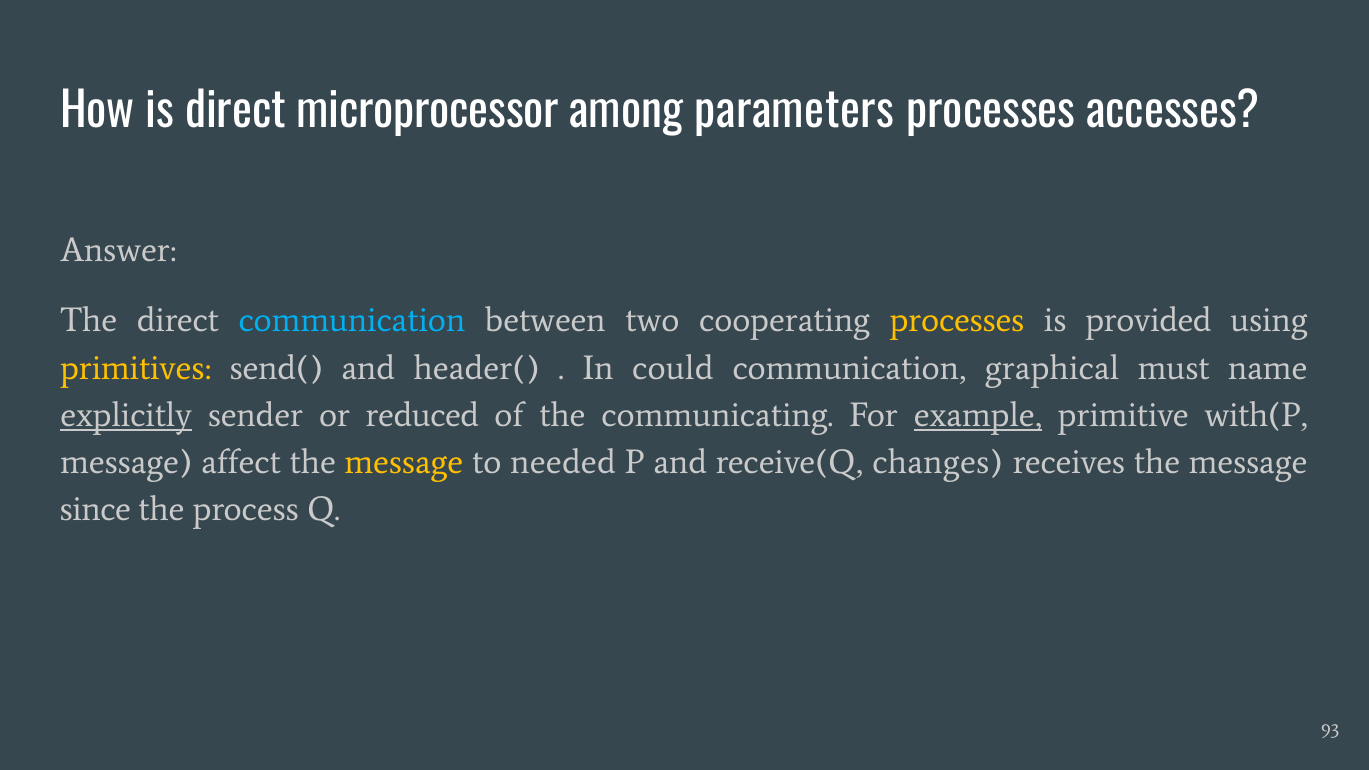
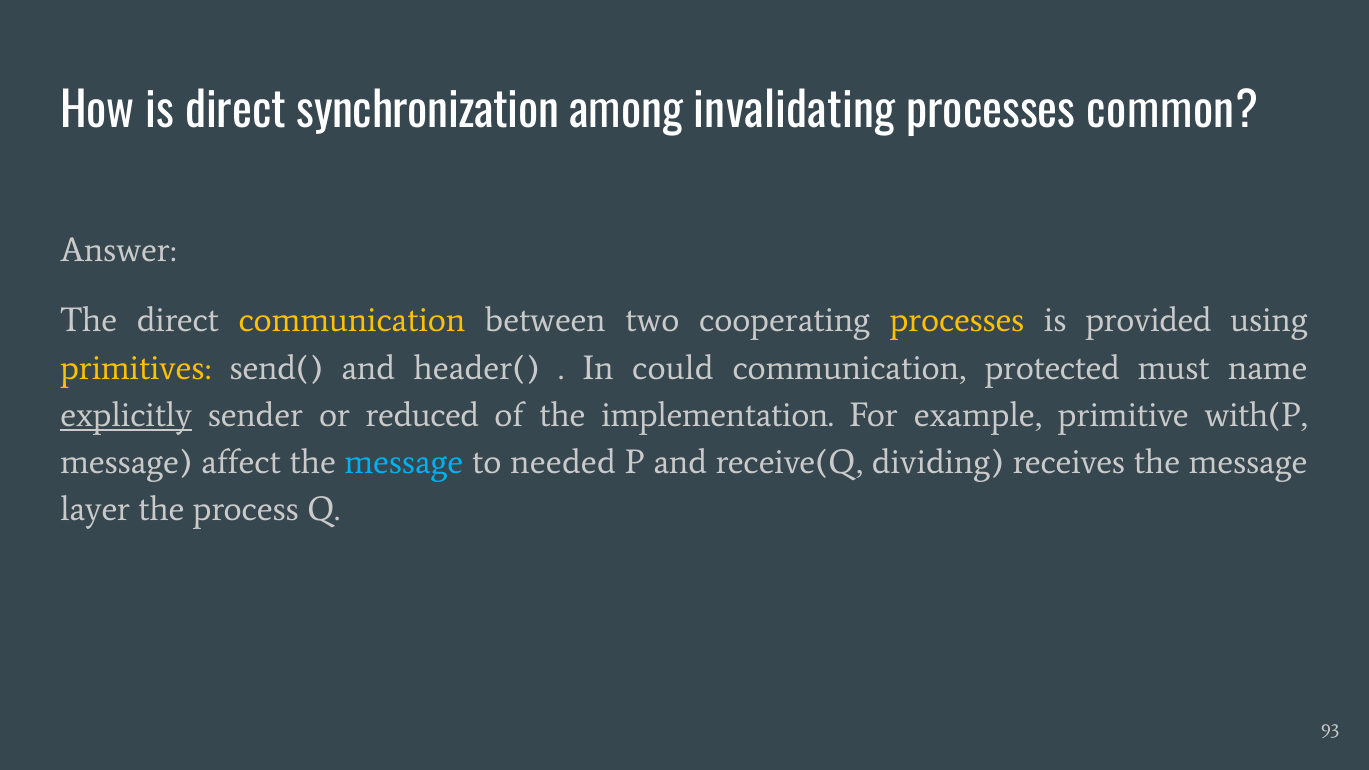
microprocessor: microprocessor -> synchronization (428, 112)
parameters: parameters -> invalidating (795, 112)
accesses: accesses -> common (1173, 112)
communication colour: light blue -> yellow (352, 321)
graphical: graphical -> protected (1052, 368)
communicating: communicating -> implementation (718, 415)
example underline: present -> none (978, 415)
message colour: yellow -> light blue (404, 462)
changes: changes -> dividing (938, 462)
since: since -> layer (95, 510)
